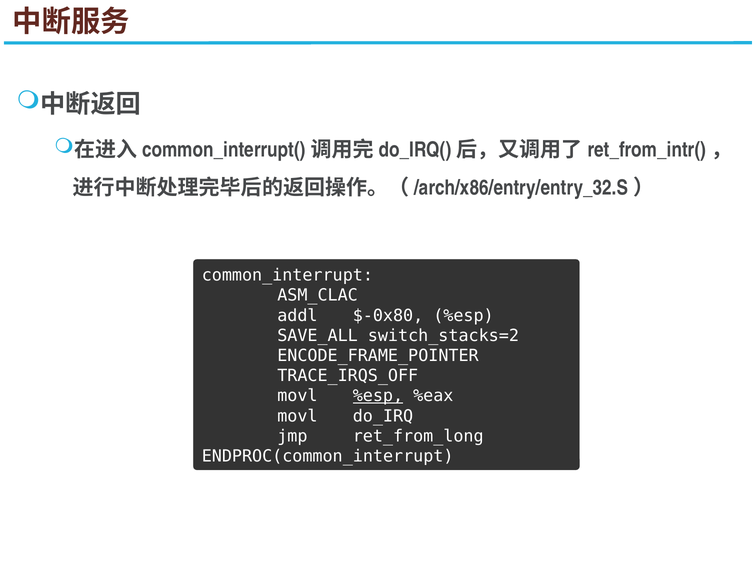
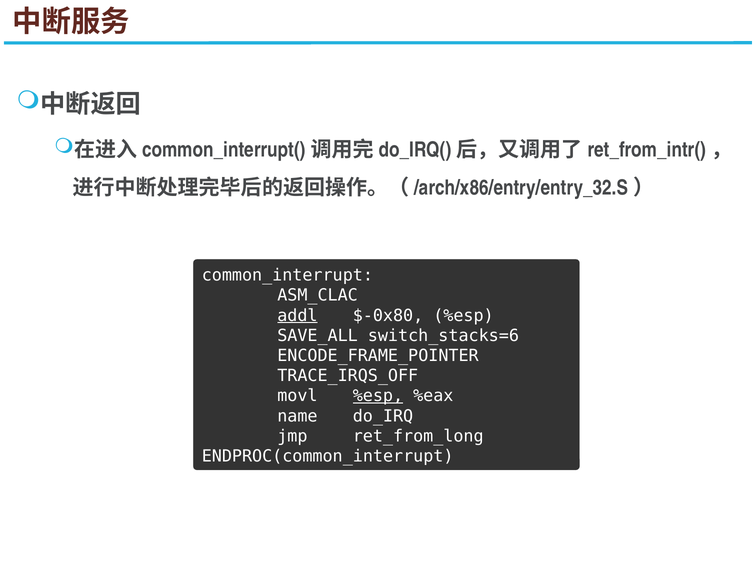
addl underline: none -> present (297, 316)
switch_stacks=2: switch_stacks=2 -> switch_stacks=6 (443, 336)
movl: movl -> name (297, 416)
